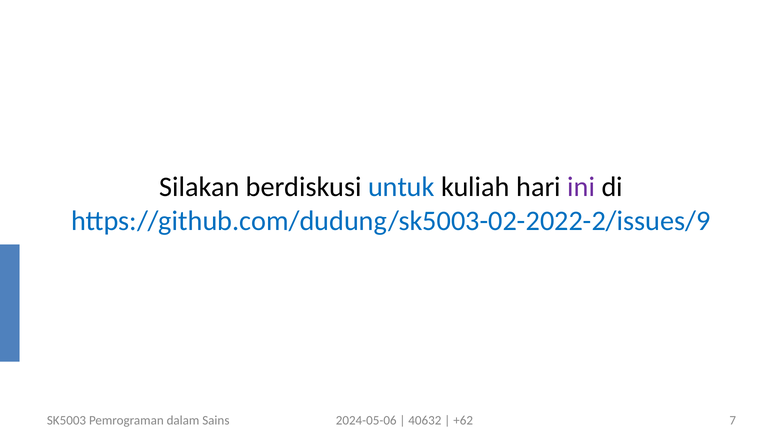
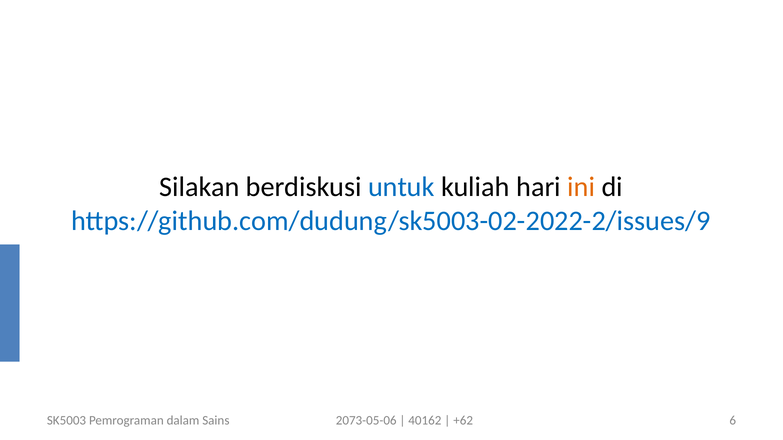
ini colour: purple -> orange (581, 187)
2024-05-06: 2024-05-06 -> 2073-05-06 (366, 421)
40632: 40632 -> 40162 (425, 421)
7: 7 -> 6 (733, 421)
